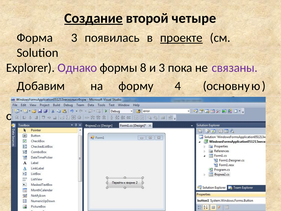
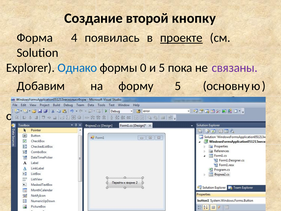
Создание underline: present -> none (94, 18)
второй четыре: четыре -> кнопку (194, 18)
Форма 3: 3 -> 4 (74, 38)
Однако colour: purple -> blue (77, 68)
8: 8 -> 0 (143, 68)
и 3: 3 -> 5 (162, 68)
форму 4: 4 -> 5 (178, 86)
